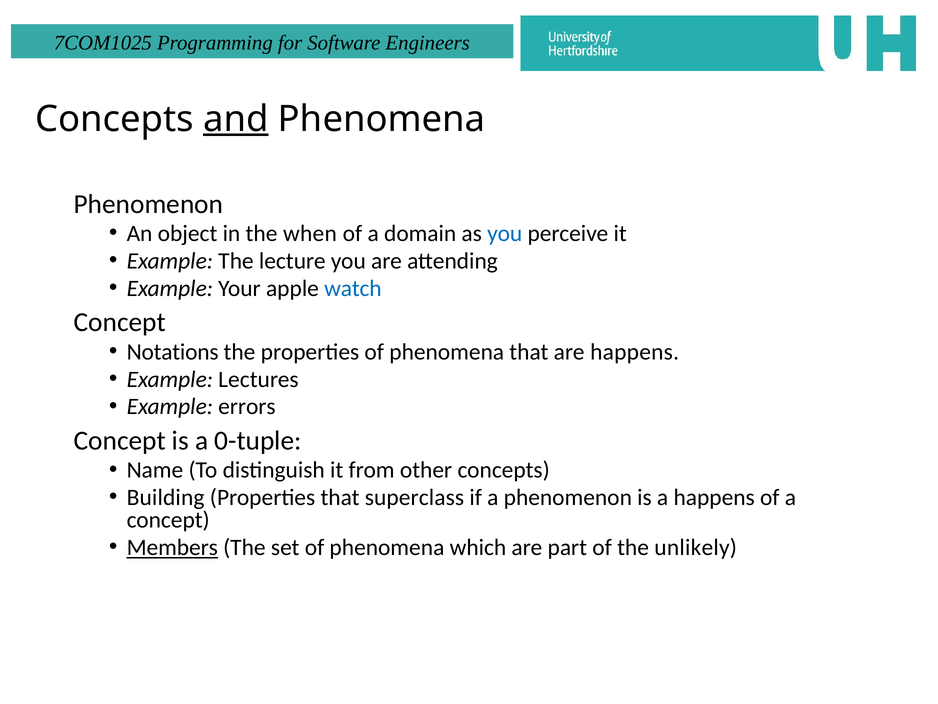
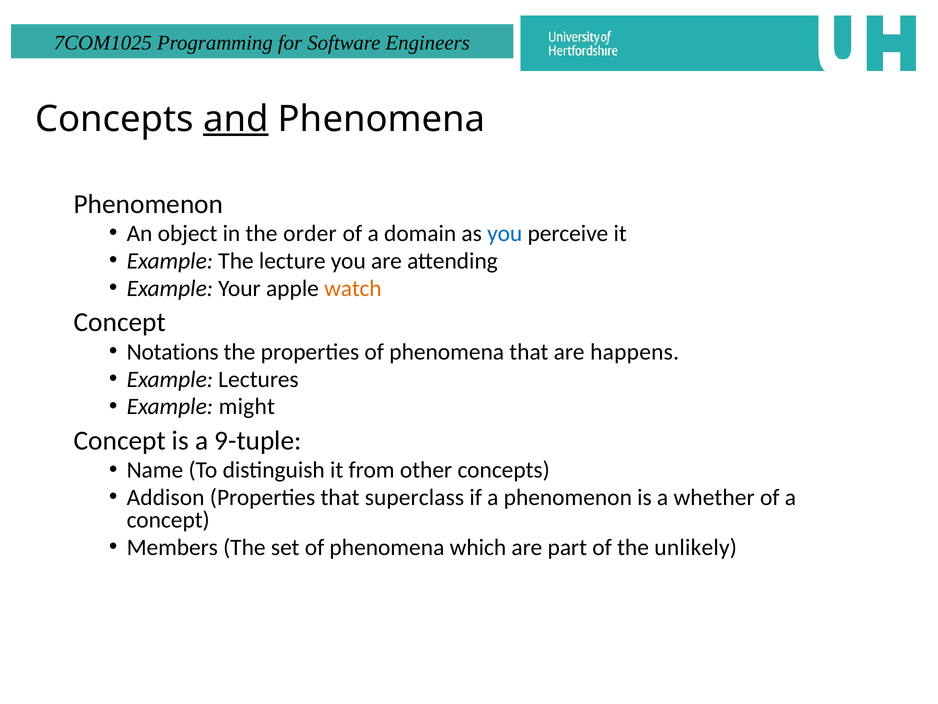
when: when -> order (310, 233)
watch colour: blue -> orange (353, 288)
errors: errors -> might (247, 406)
0-tuple: 0-tuple -> 9-tuple (258, 440)
Building: Building -> Addison (166, 497)
a happens: happens -> whether (714, 497)
Members underline: present -> none (172, 547)
